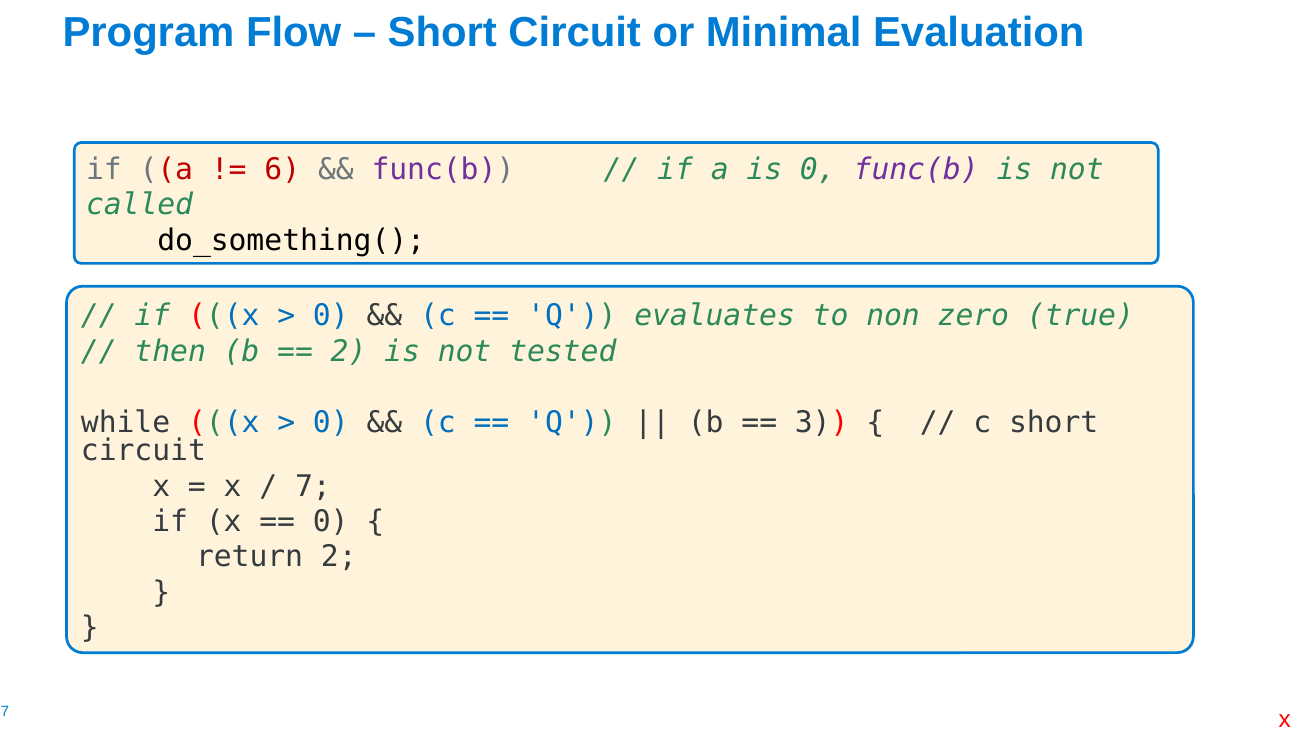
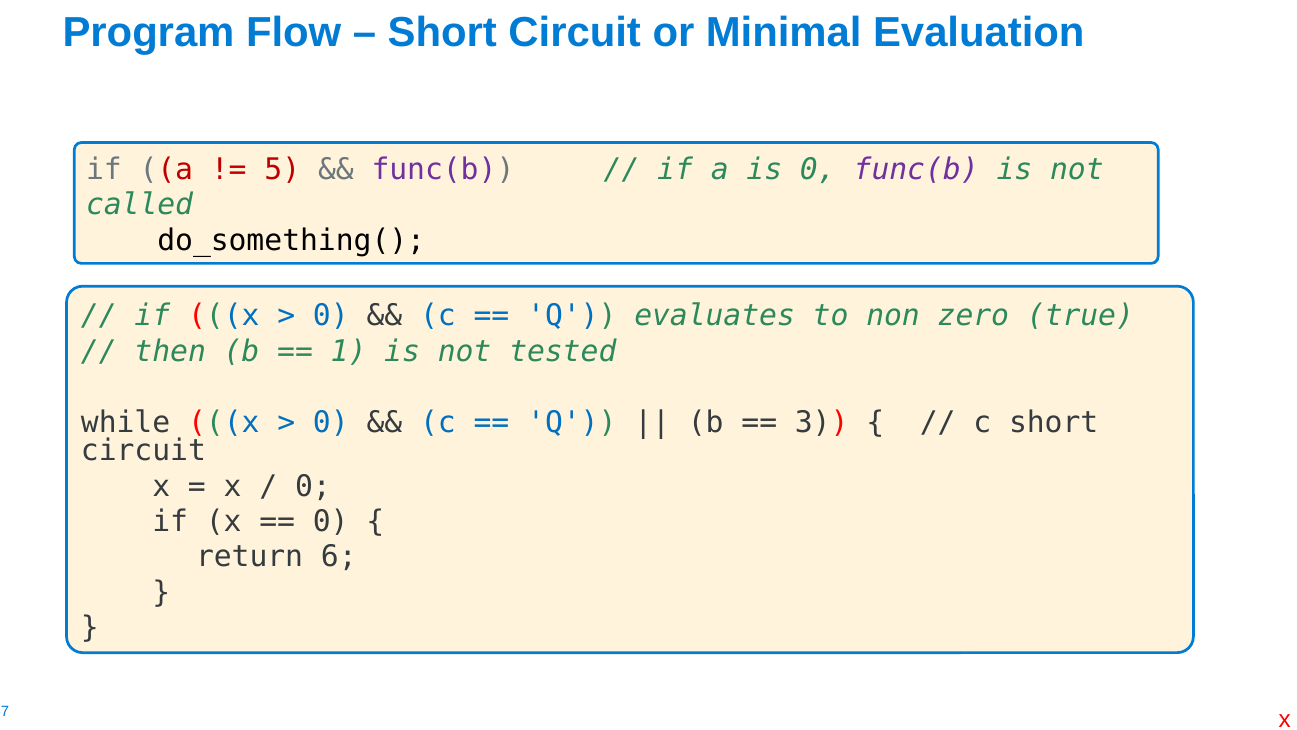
6: 6 -> 5 (282, 169)
2: 2 -> 1 (349, 351)
7: 7 -> 0 (313, 486)
return 2: 2 -> 6 (339, 557)
